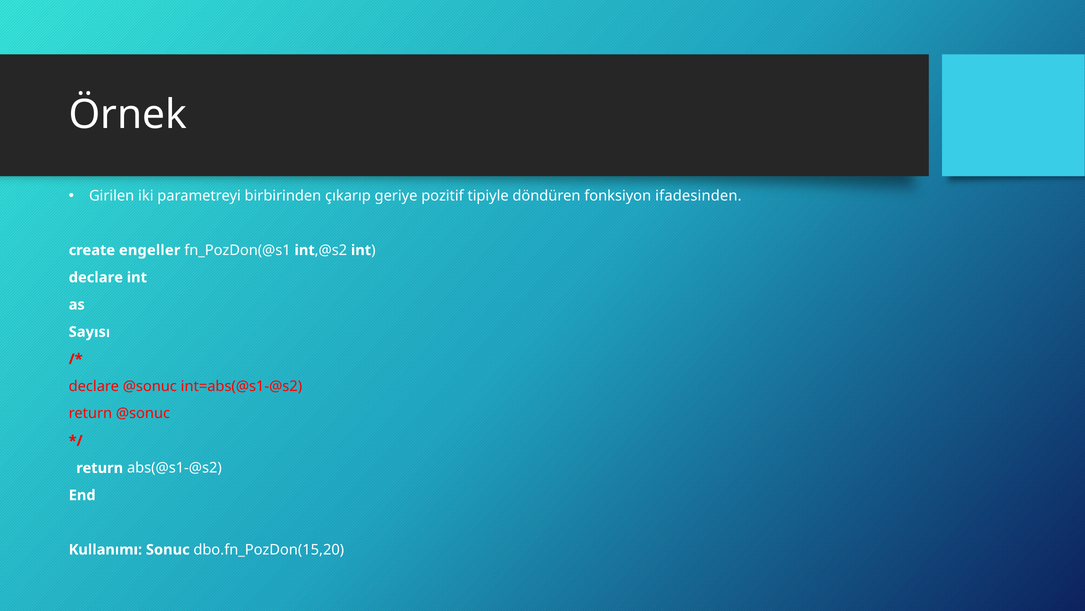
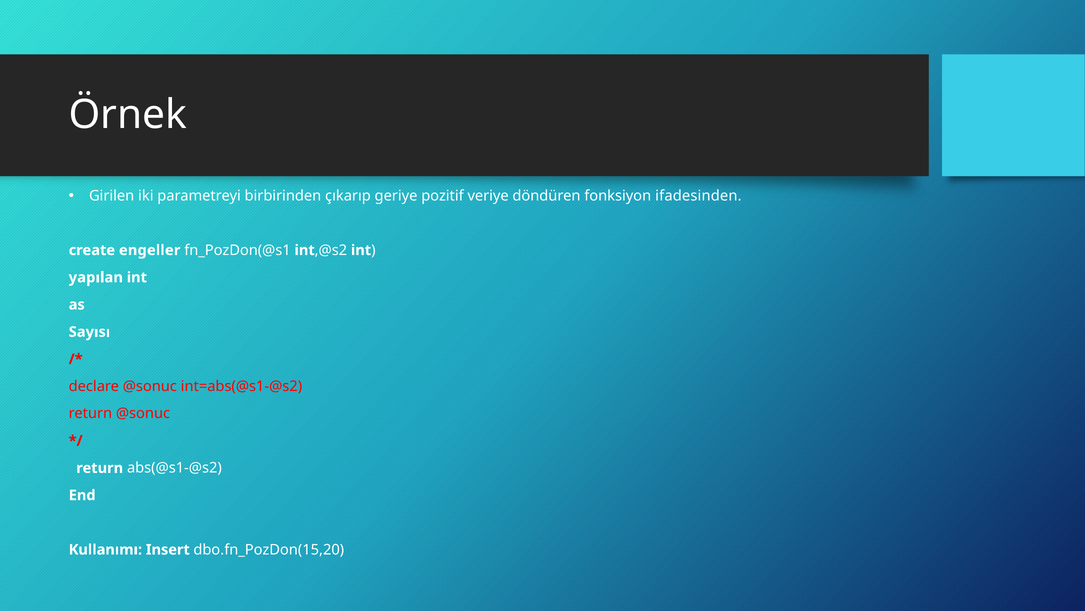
tipiyle: tipiyle -> veriye (488, 196)
declare: declare -> yapılan (96, 277)
Sonuc: Sonuc -> Insert (168, 549)
